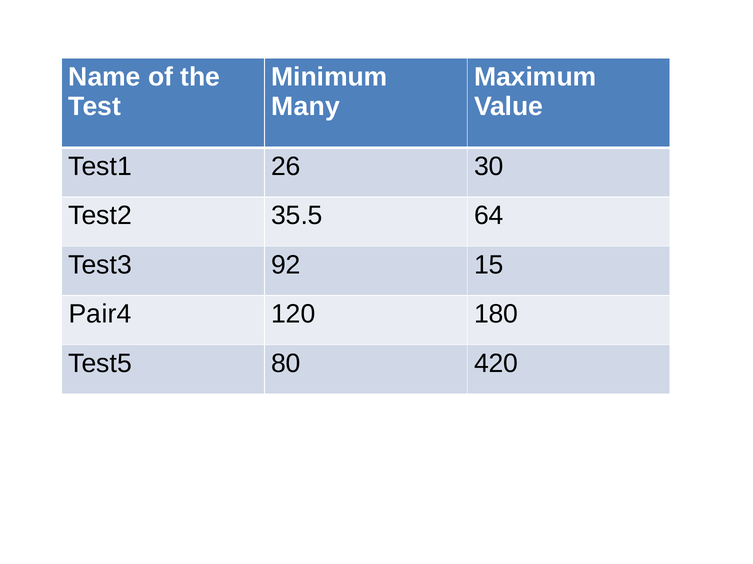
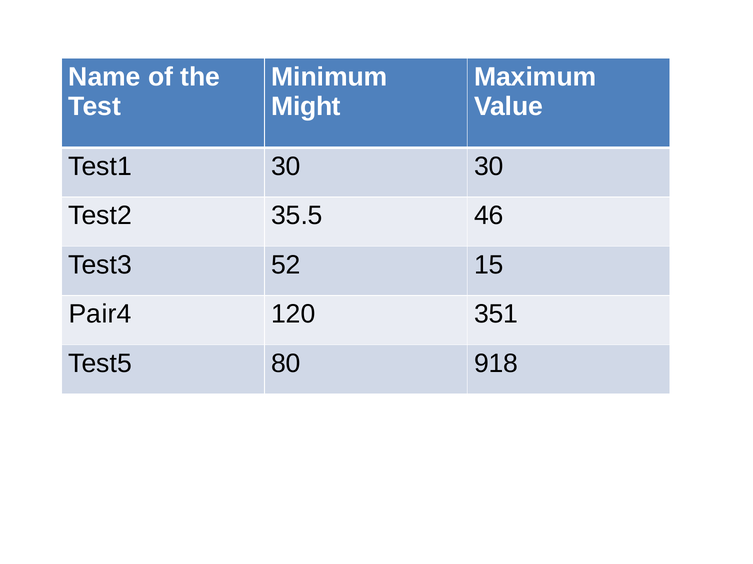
Many: Many -> Might (306, 106)
Test1 26: 26 -> 30 (286, 167)
64: 64 -> 46 (489, 216)
92: 92 -> 52 (286, 265)
180: 180 -> 351 (496, 314)
420: 420 -> 918 (496, 364)
